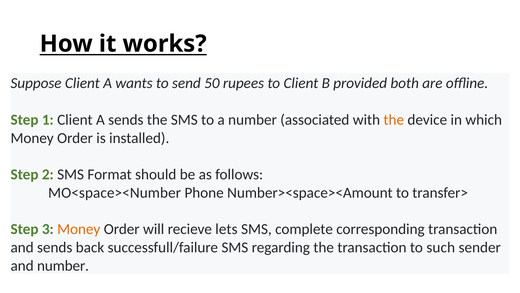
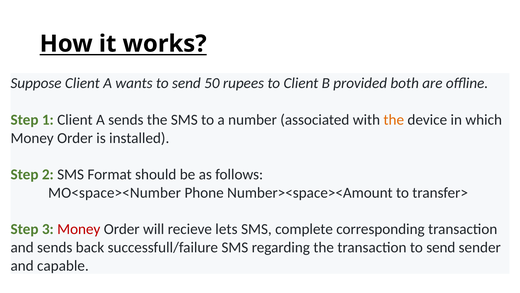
Money colour: orange -> red (79, 229)
transaction to such: such -> send (441, 247)
and number: number -> capable (63, 265)
